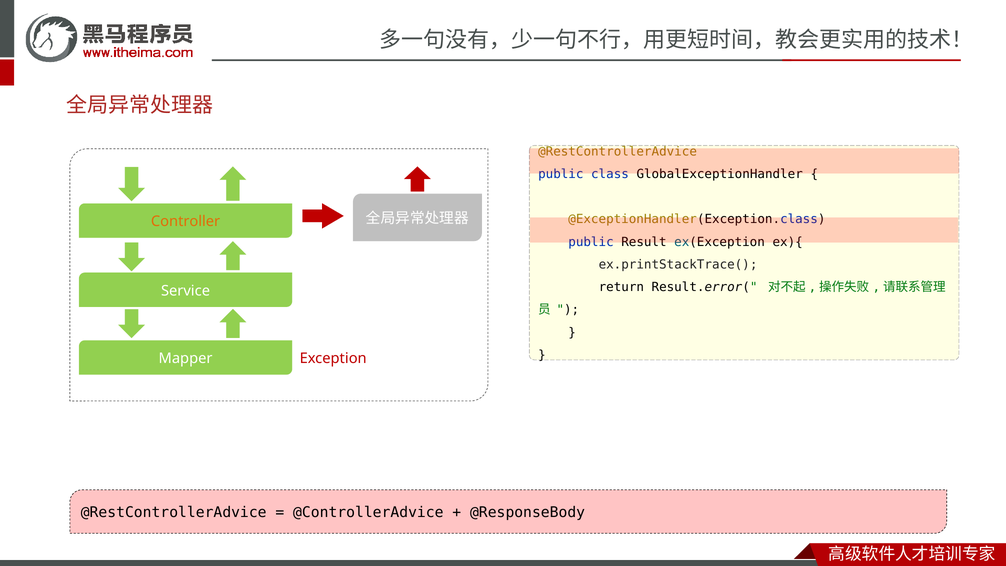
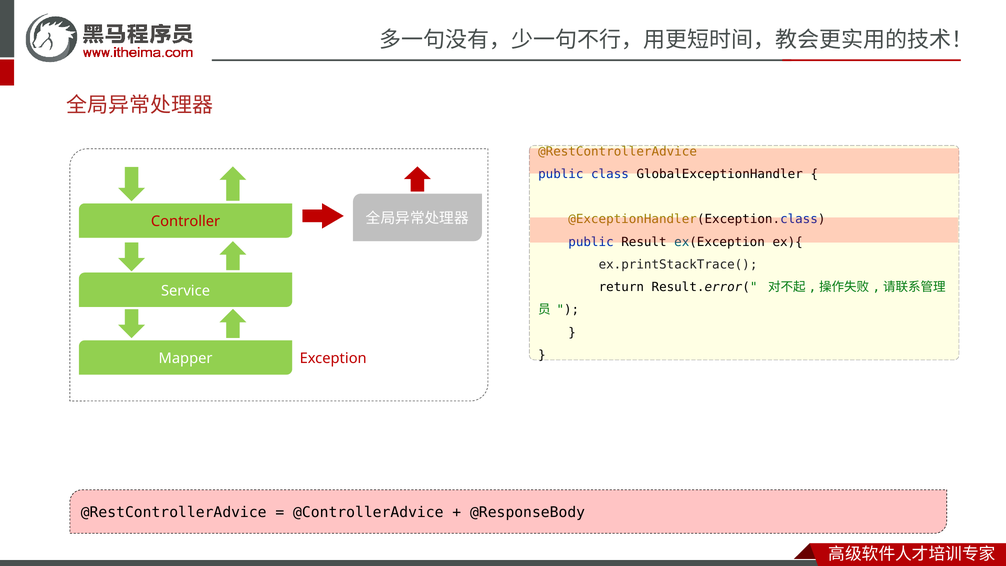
Controller colour: orange -> red (186, 222)
